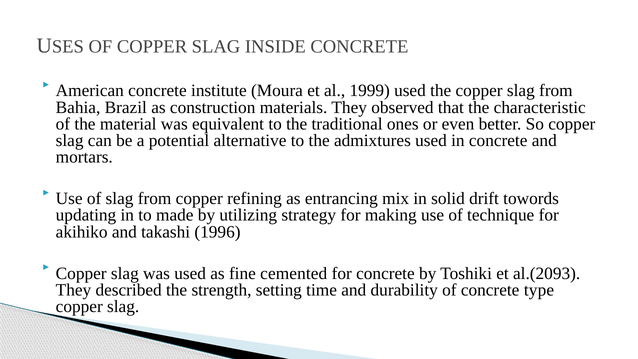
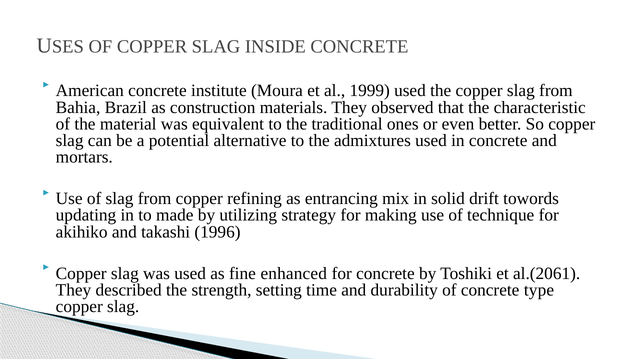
cemented: cemented -> enhanced (294, 273)
al.(2093: al.(2093 -> al.(2061 (547, 273)
